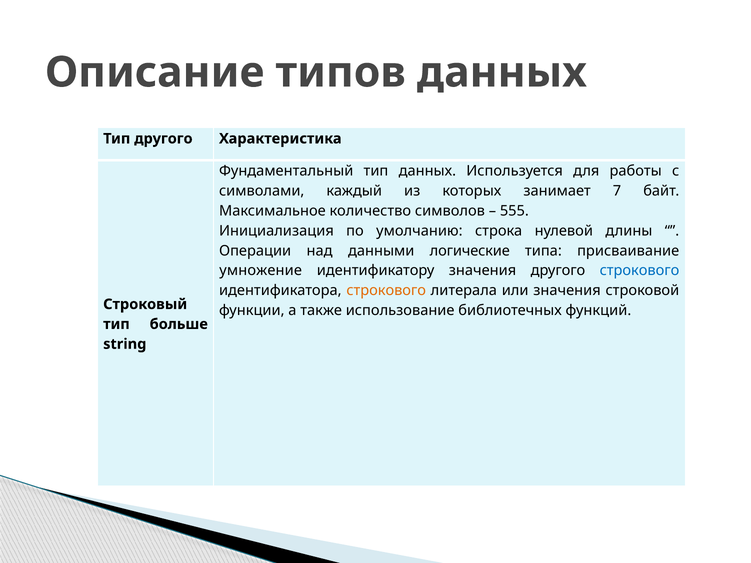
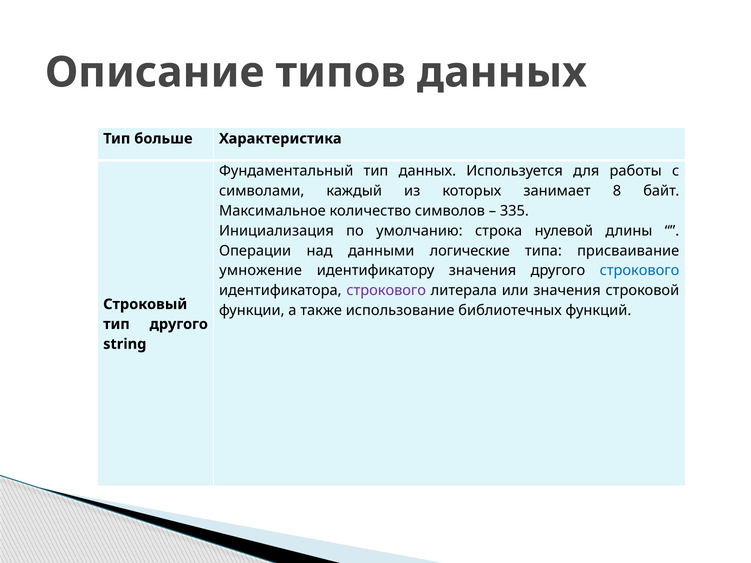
Тип другого: другого -> больше (163, 139)
7: 7 -> 8 (617, 191)
555: 555 -> 335 (514, 211)
строкового colour: orange -> purple (386, 291)
тип больше: больше -> другого (179, 324)
